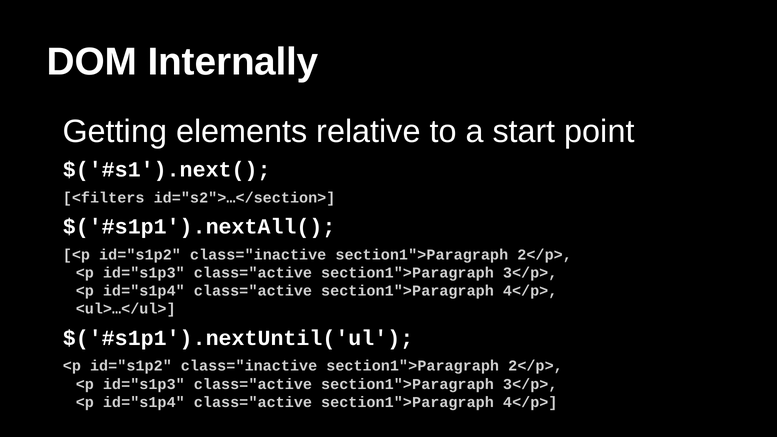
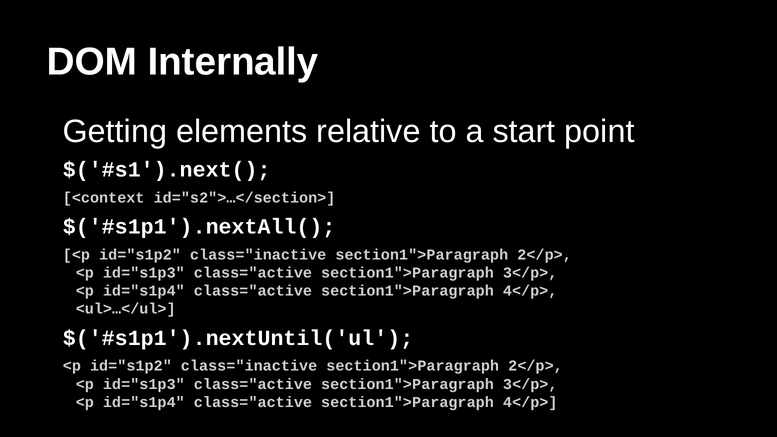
<filters: <filters -> <context (104, 198)
